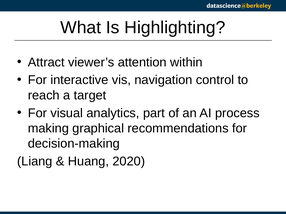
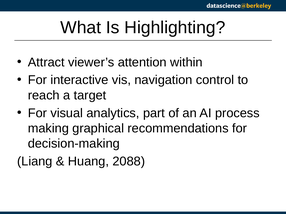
2020: 2020 -> 2088 (129, 162)
